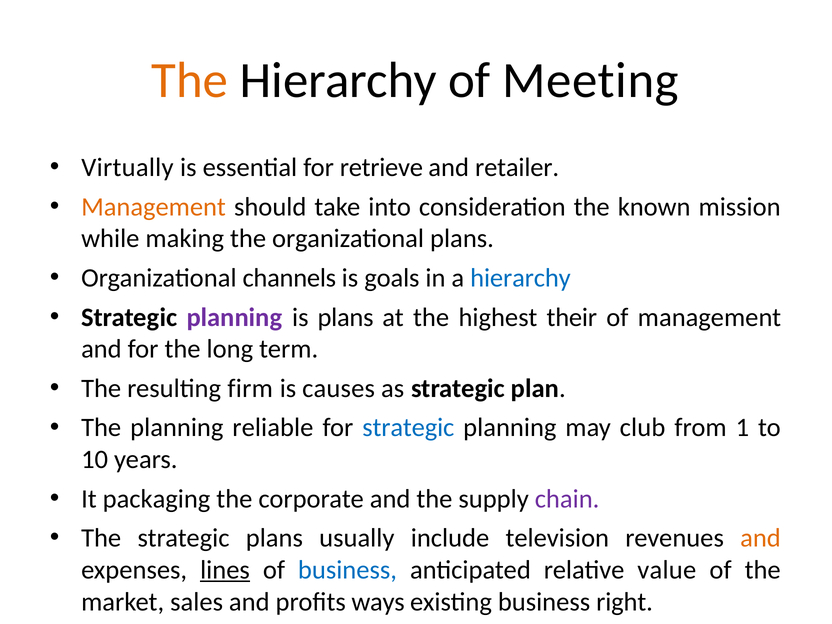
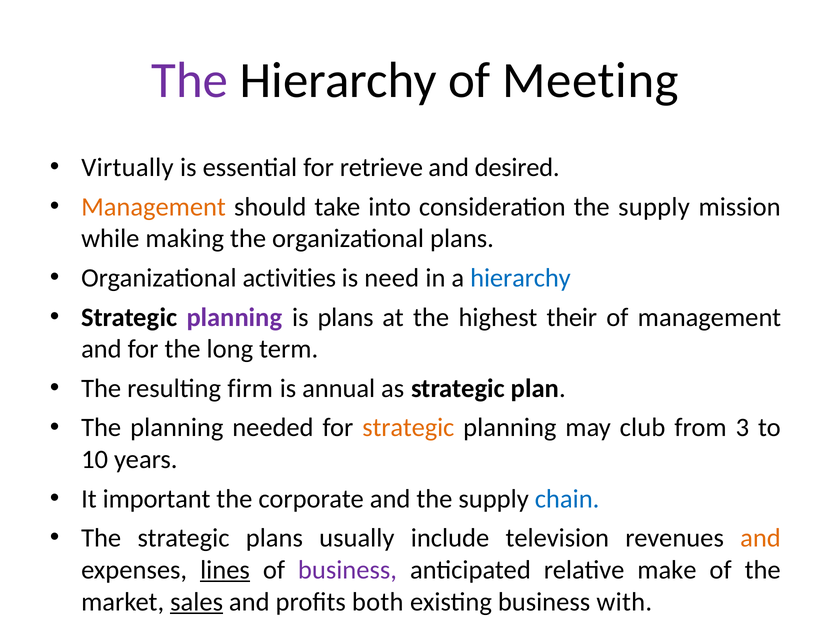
The colour: orange -> purple (190, 81)
retailer: retailer -> desired (517, 168)
consideration the known: known -> supply (654, 207)
channels: channels -> activities (289, 278)
goals: goals -> need (392, 278)
causes: causes -> annual (339, 388)
reliable: reliable -> needed (273, 428)
strategic colour: blue -> orange (408, 428)
1: 1 -> 3 (742, 428)
packaging: packaging -> important (157, 499)
chain colour: purple -> blue (567, 499)
business colour: blue -> purple (347, 570)
value: value -> make (667, 570)
sales underline: none -> present (197, 602)
ways: ways -> both (378, 602)
right: right -> with (624, 602)
